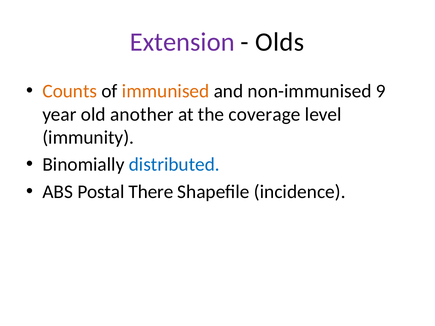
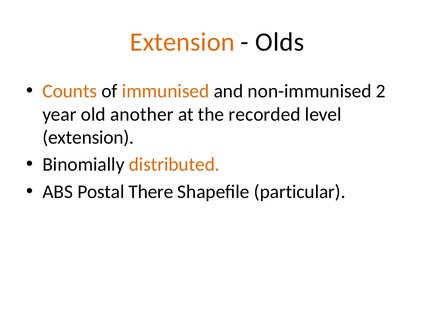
Extension colour: purple -> orange (182, 42)
9: 9 -> 2 (381, 91)
coverage: coverage -> recorded (265, 114)
immunity: immunity -> extension (88, 138)
distributed colour: blue -> orange (174, 165)
incidence: incidence -> particular (300, 192)
